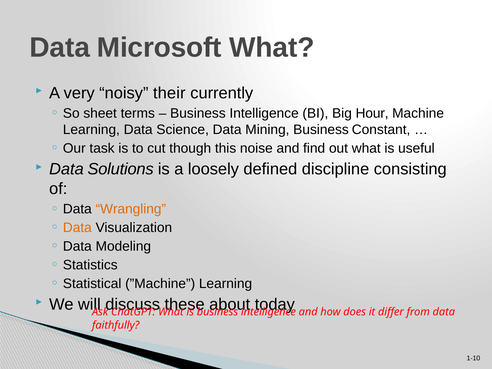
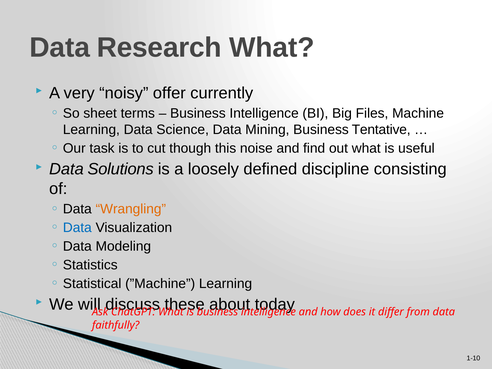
Microsoft: Microsoft -> Research (159, 47)
their: their -> offer (169, 93)
Hour: Hour -> Files (372, 113)
Constant: Constant -> Tentative (381, 130)
Data colour: orange -> blue (77, 228)
